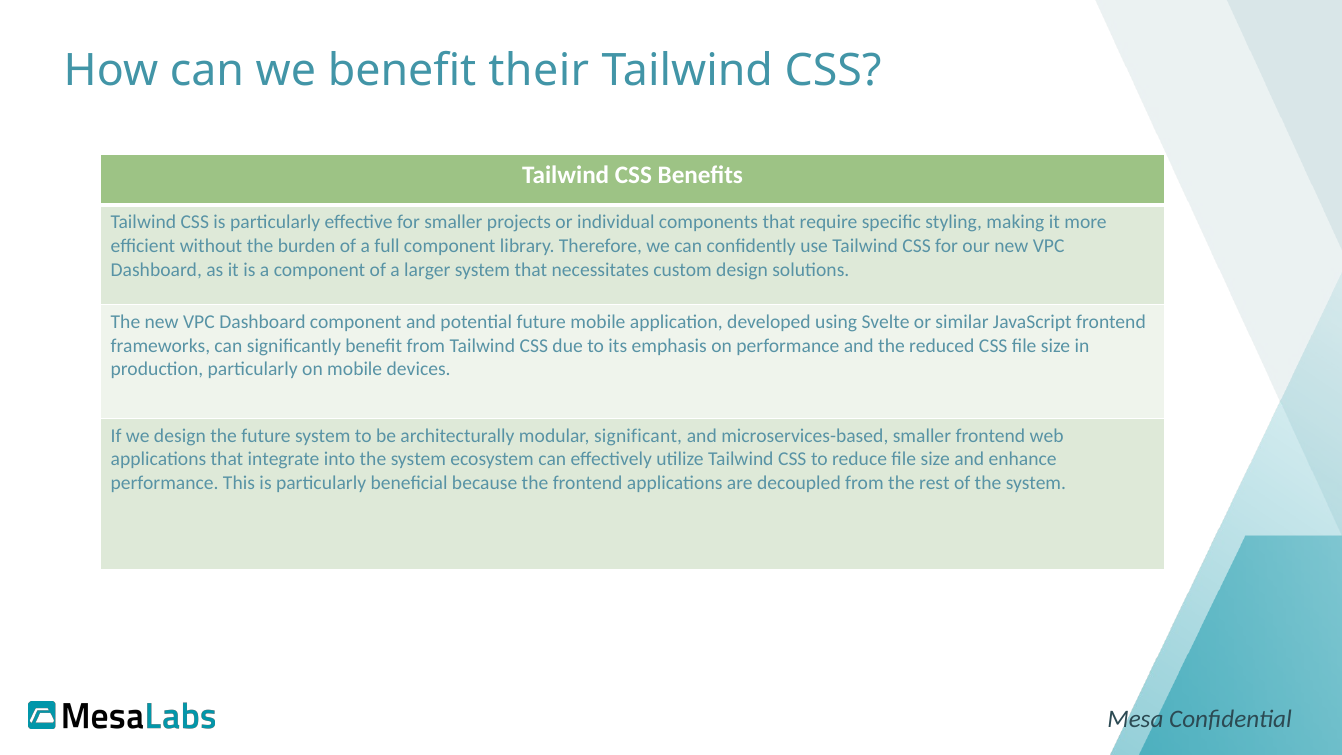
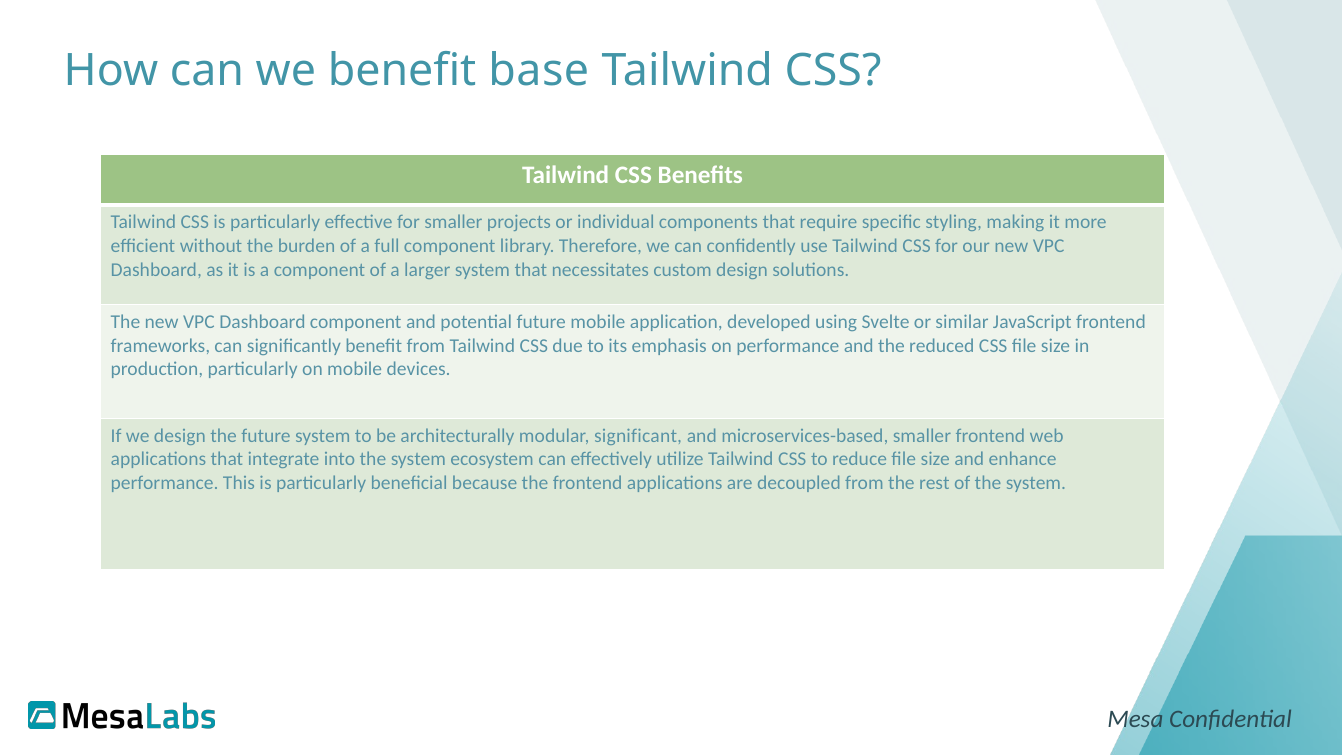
their: their -> base (539, 71)
